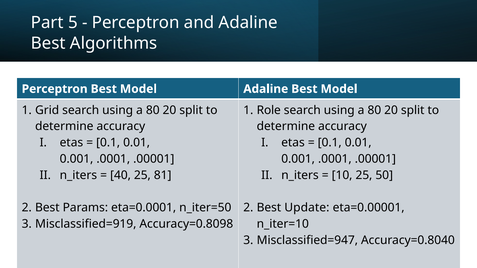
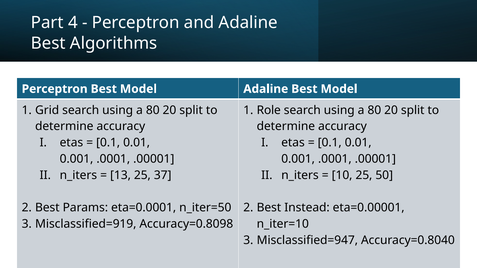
5: 5 -> 4 (73, 23)
40: 40 -> 13 (120, 175)
81: 81 -> 37 (163, 175)
Update: Update -> Instead (307, 208)
